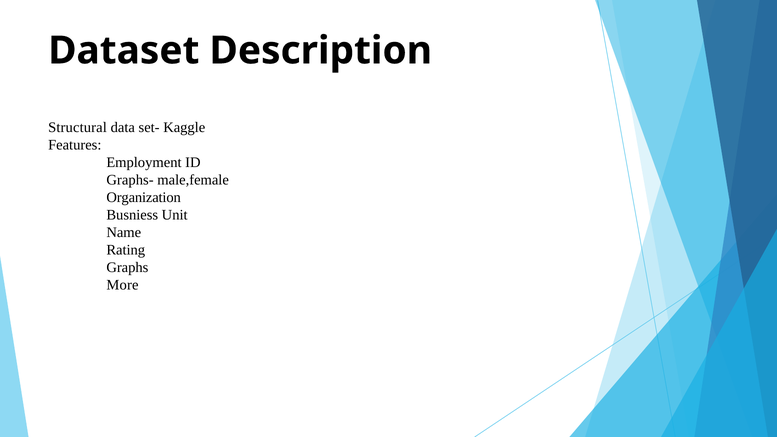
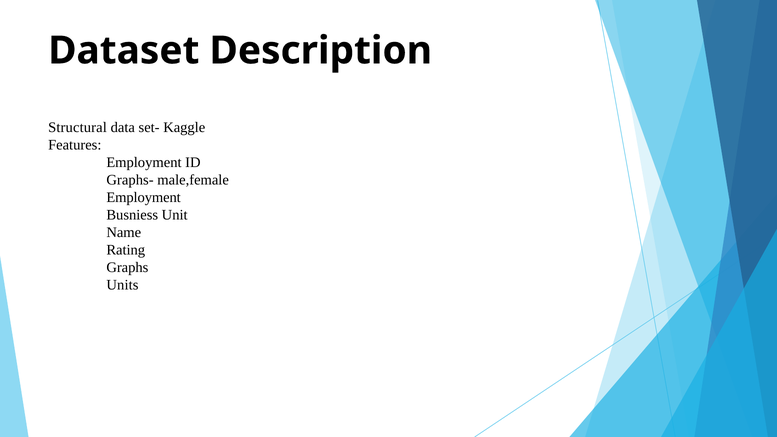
Organization: Organization -> Employment (144, 198)
More: More -> Units (122, 285)
